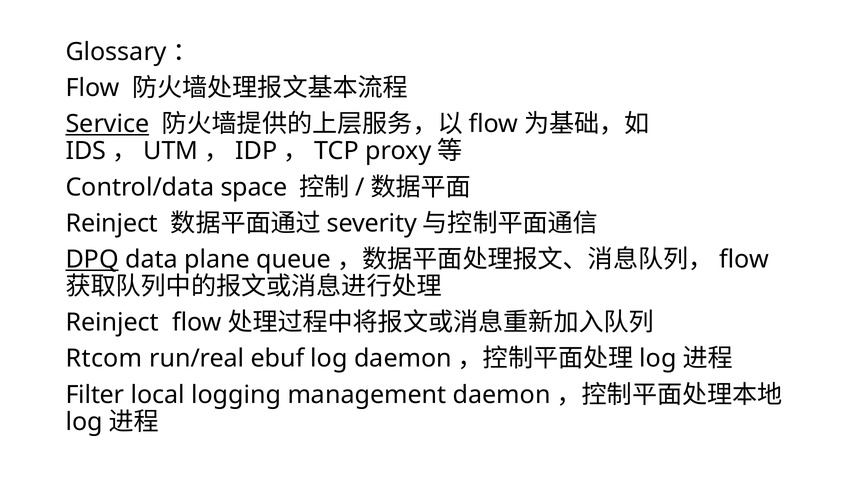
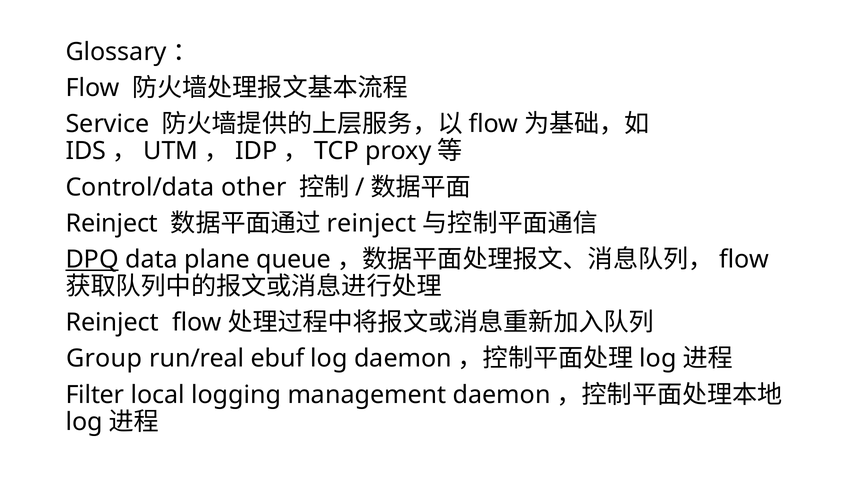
Service underline: present -> none (107, 124)
space: space -> other (254, 187)
severity: severity -> reinject (372, 223)
Rtcom: Rtcom -> Group (104, 359)
